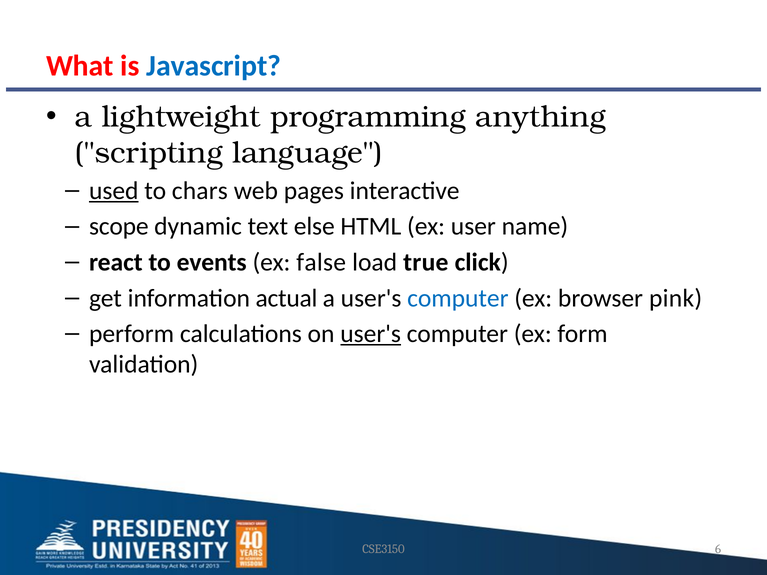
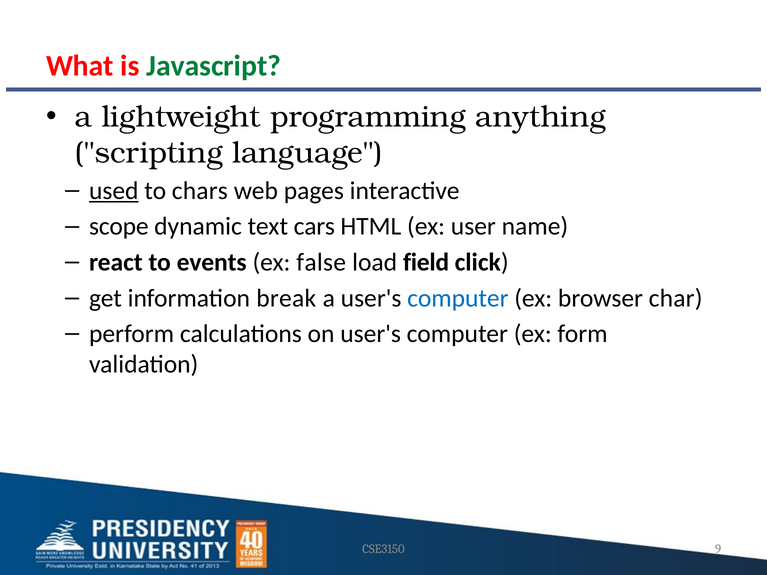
Javascript colour: blue -> green (214, 66)
else: else -> cars (314, 227)
true: true -> field (426, 262)
actual: actual -> break (286, 298)
pink: pink -> char (676, 298)
user's underline: present -> none (371, 334)
6: 6 -> 9 (718, 549)
